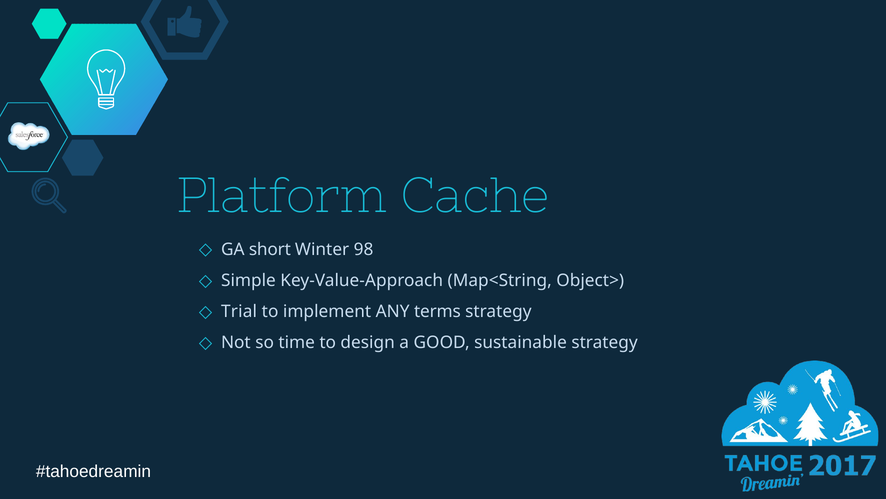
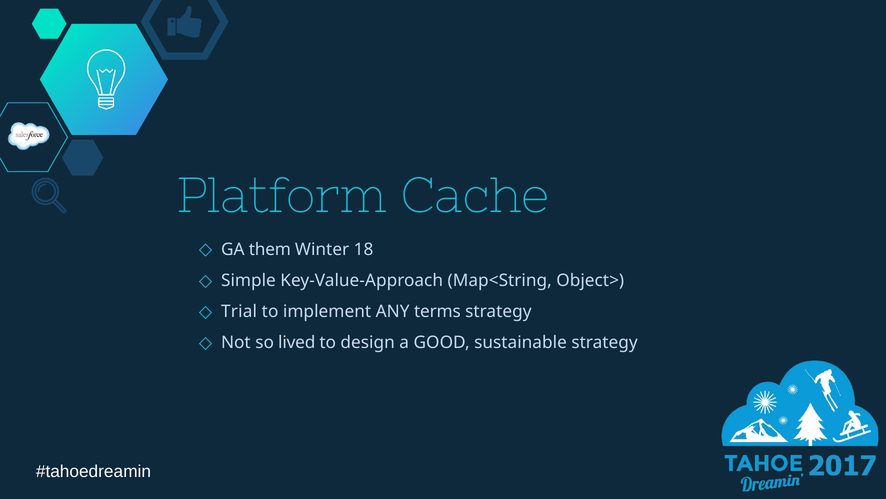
short: short -> them (270, 249)
98: 98 -> 18 (364, 249)
time: time -> lived (297, 342)
